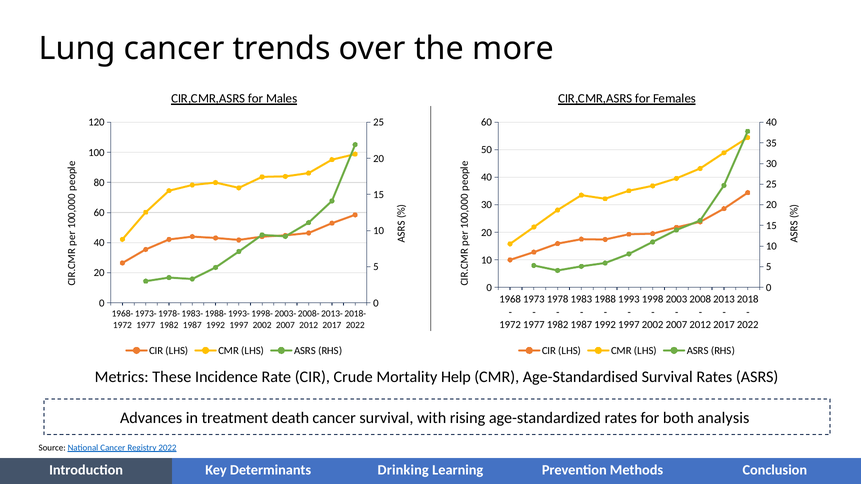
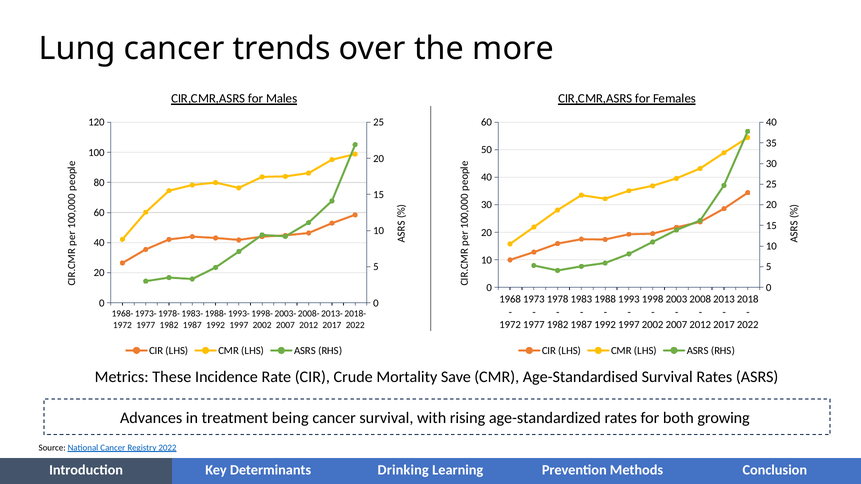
Help: Help -> Save (456, 377)
death: death -> being (290, 418)
analysis: analysis -> growing (724, 418)
